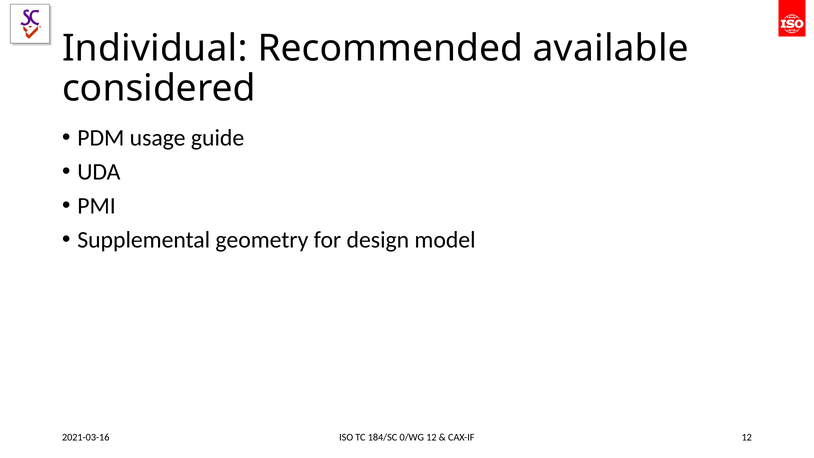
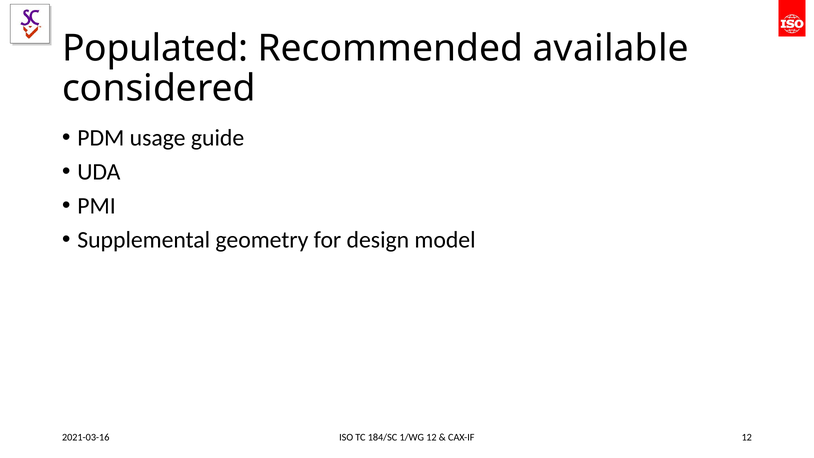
Individual: Individual -> Populated (155, 48)
0/WG: 0/WG -> 1/WG (412, 437)
